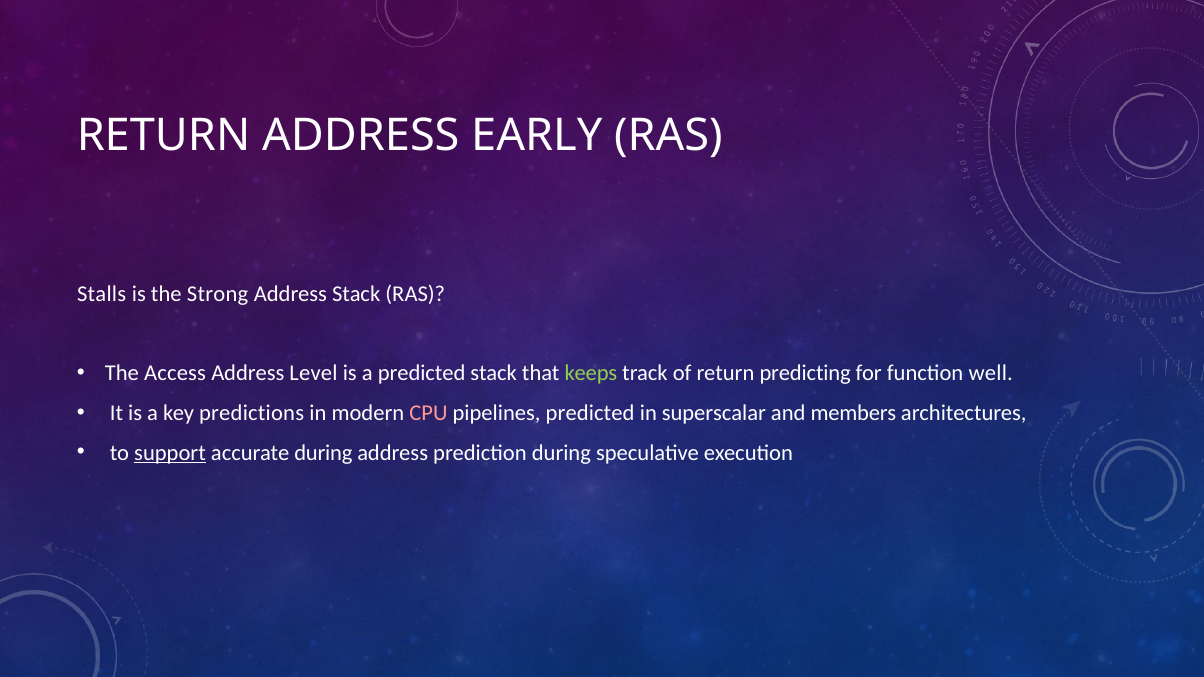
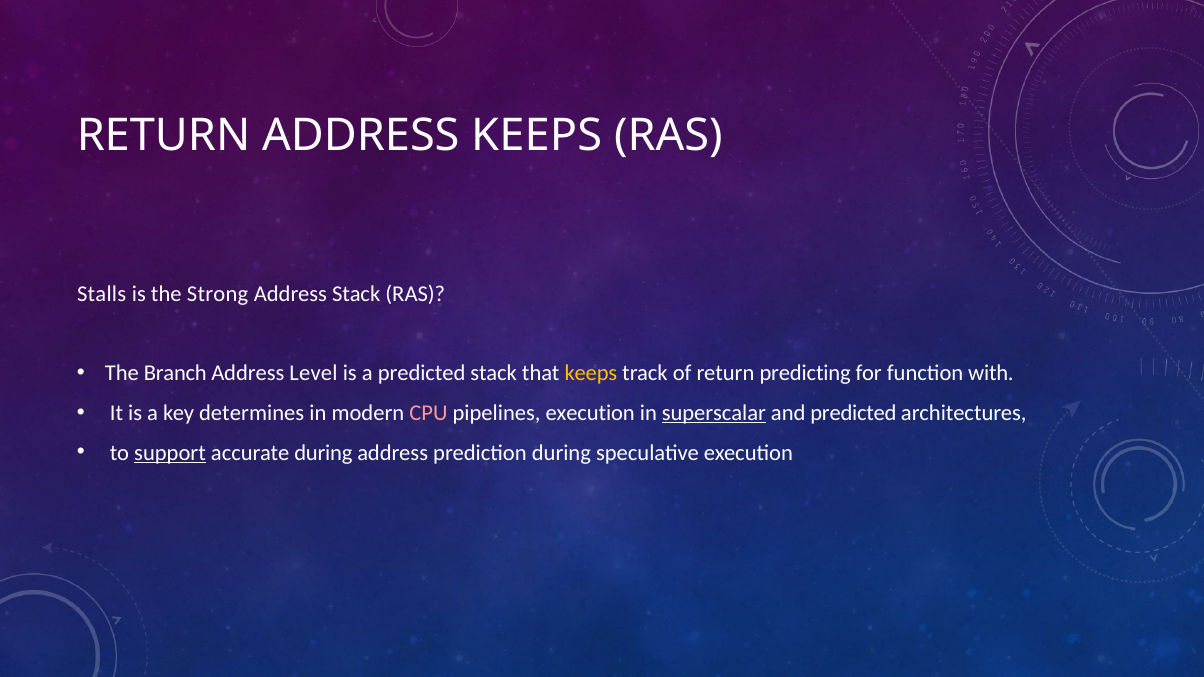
ADDRESS EARLY: EARLY -> KEEPS (537, 135)
Access: Access -> Branch (175, 373)
keeps colour: light green -> yellow (591, 373)
well: well -> with (991, 373)
predictions: predictions -> determines (252, 413)
pipelines predicted: predicted -> execution (590, 413)
superscalar underline: none -> present (714, 413)
and members: members -> predicted (853, 413)
